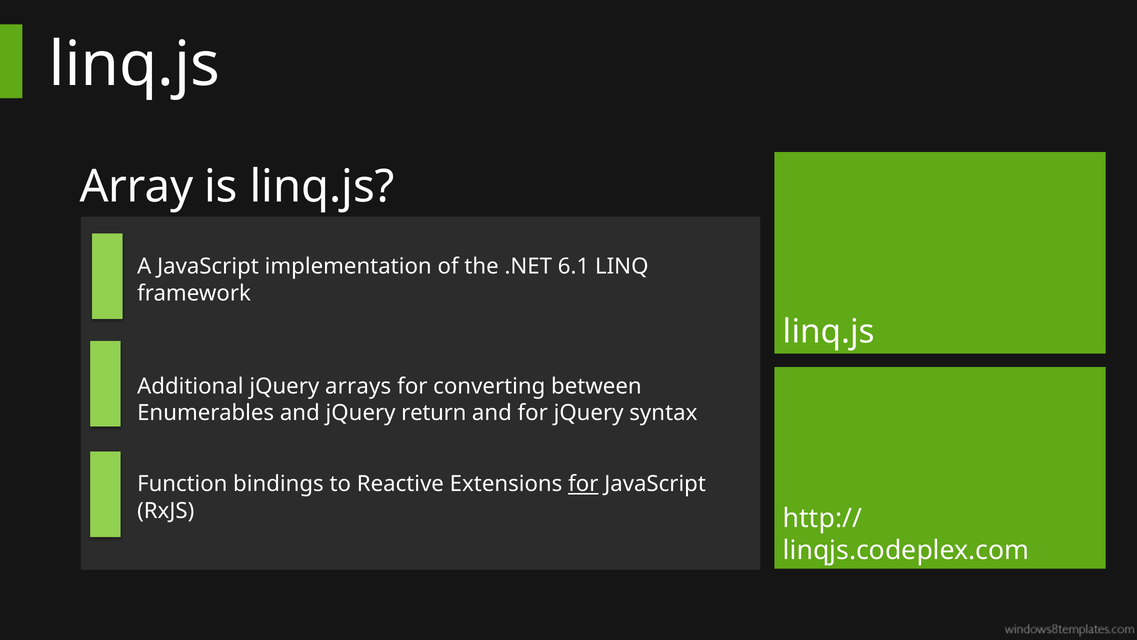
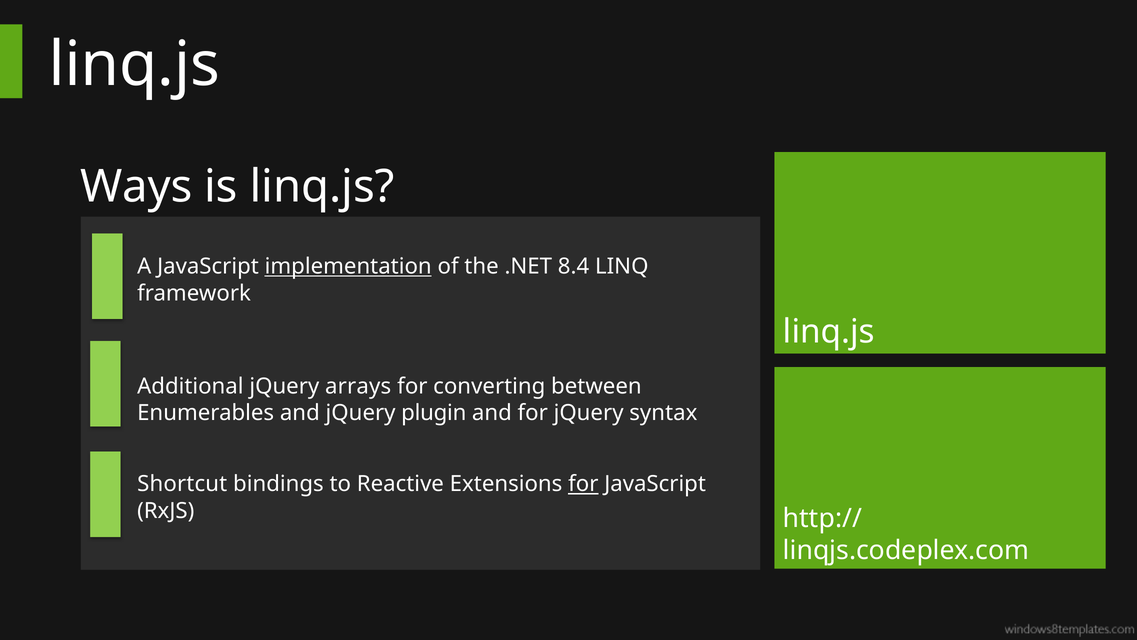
Array: Array -> Ways (136, 187)
implementation underline: none -> present (348, 266)
6.1: 6.1 -> 8.4 (574, 266)
return: return -> plugin (434, 413)
Function: Function -> Shortcut (182, 484)
